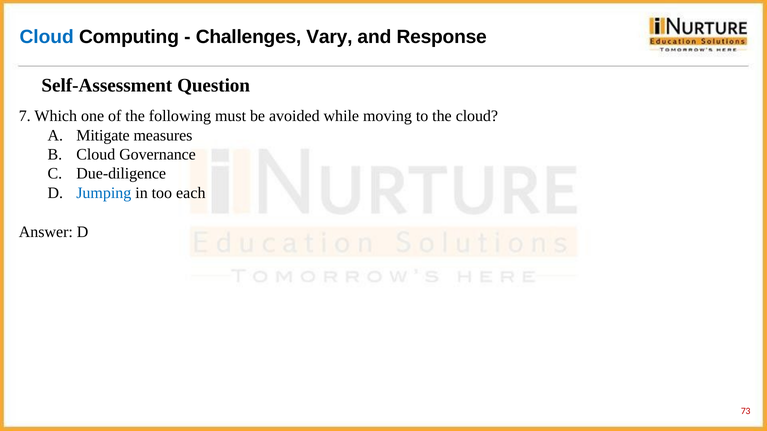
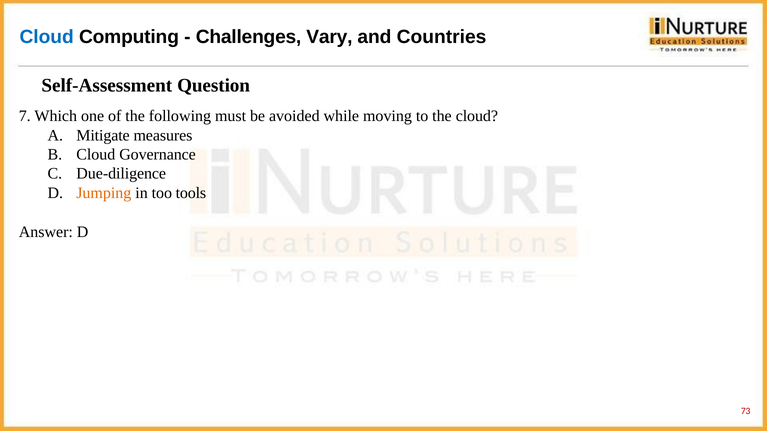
Response: Response -> Countries (442, 37)
Jumping colour: blue -> orange (104, 193)
each: each -> tools (191, 193)
